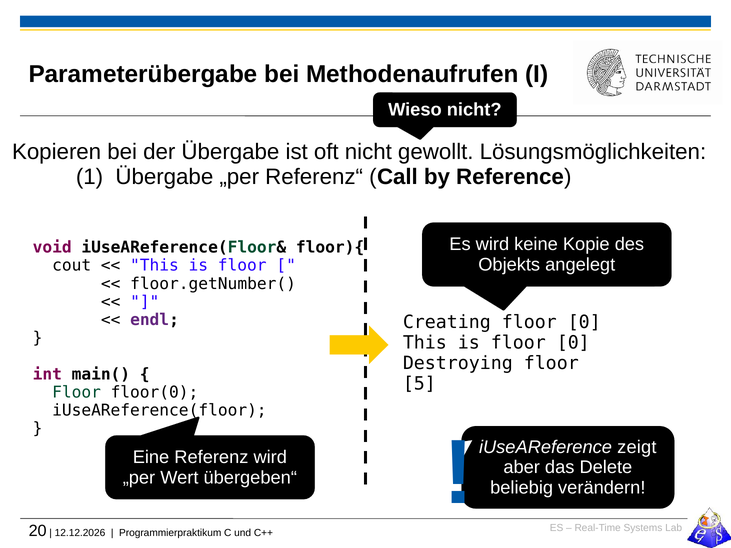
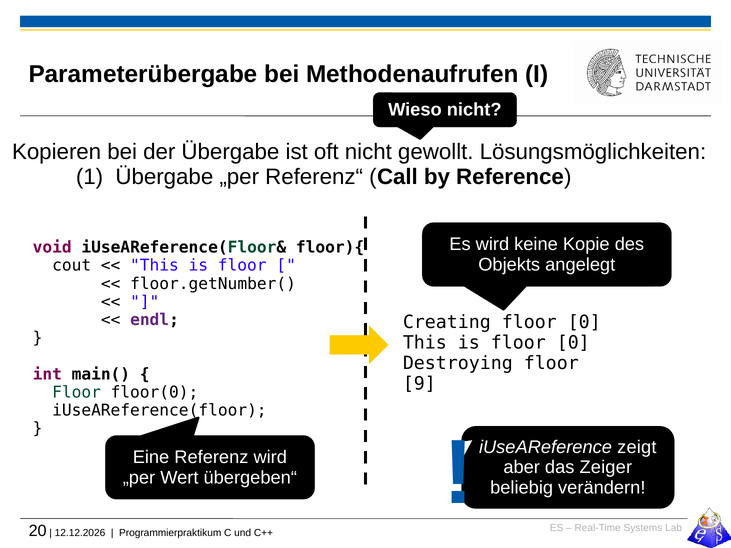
5: 5 -> 9 (419, 384)
Delete: Delete -> Zeiger (606, 468)
